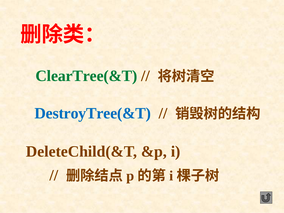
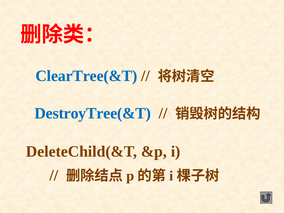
ClearTree(&T colour: green -> blue (86, 76)
